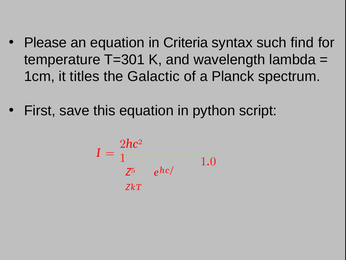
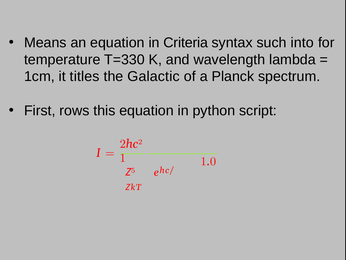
Please: Please -> Means (45, 43)
find: find -> into (302, 43)
T=301: T=301 -> T=330 (124, 59)
save: save -> rows (74, 111)
